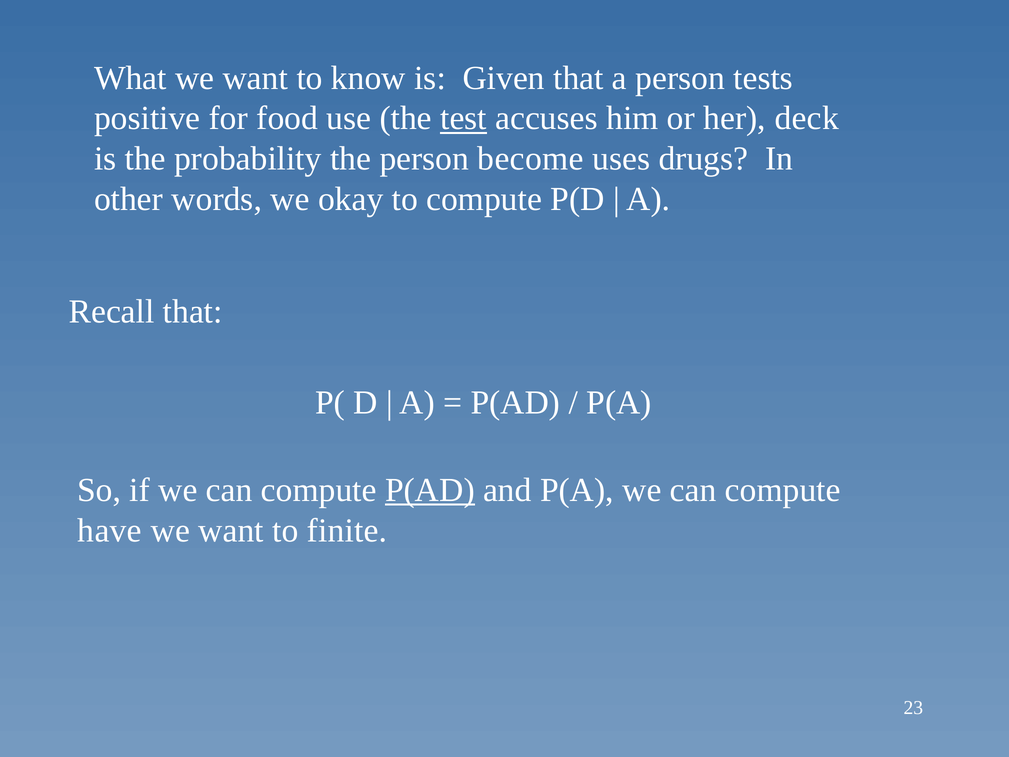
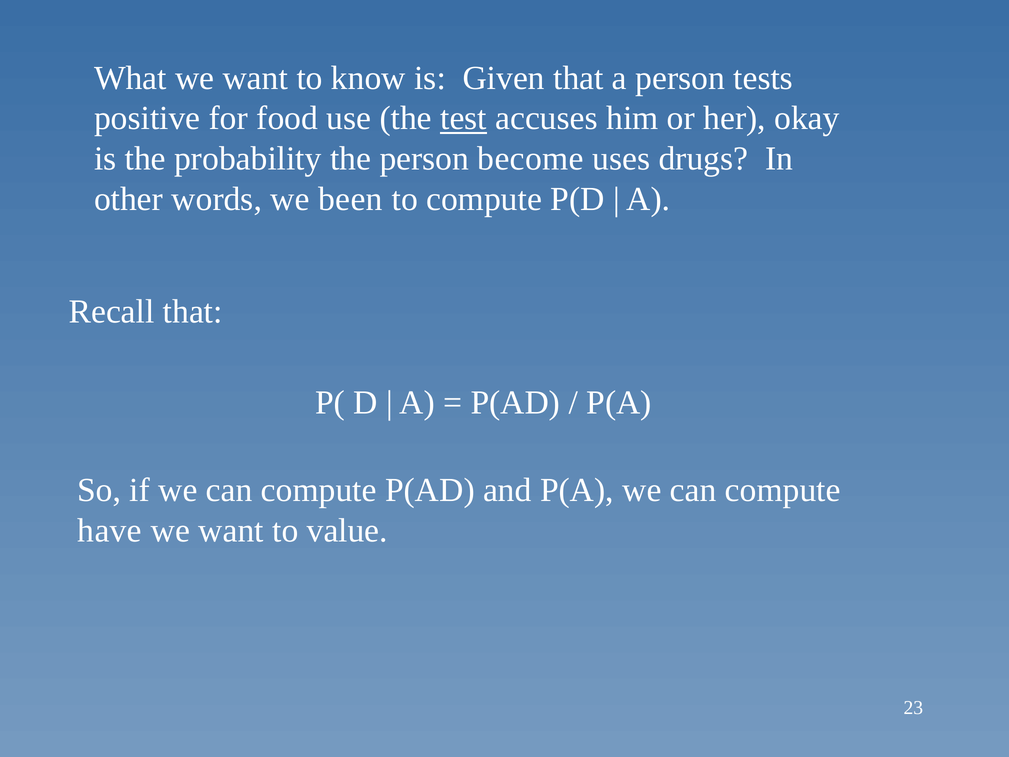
deck: deck -> okay (807, 118)
okay: okay -> been (351, 199)
P(AD underline: present -> none (430, 490)
finite: finite -> value (347, 530)
